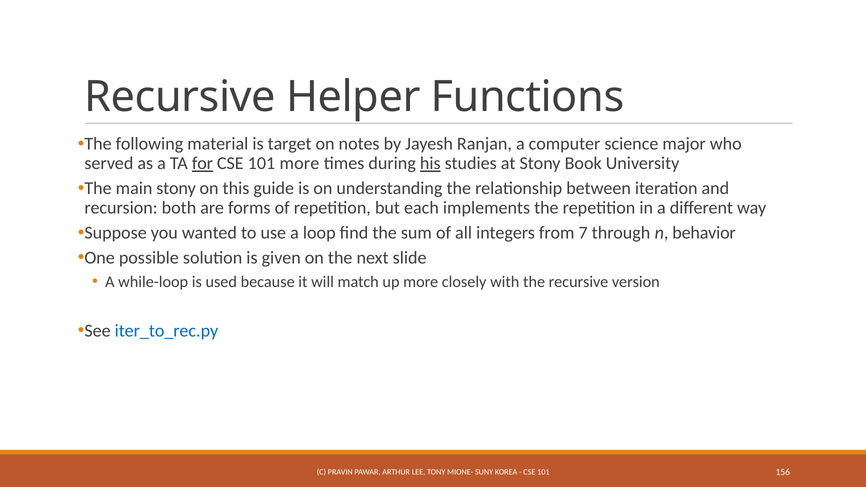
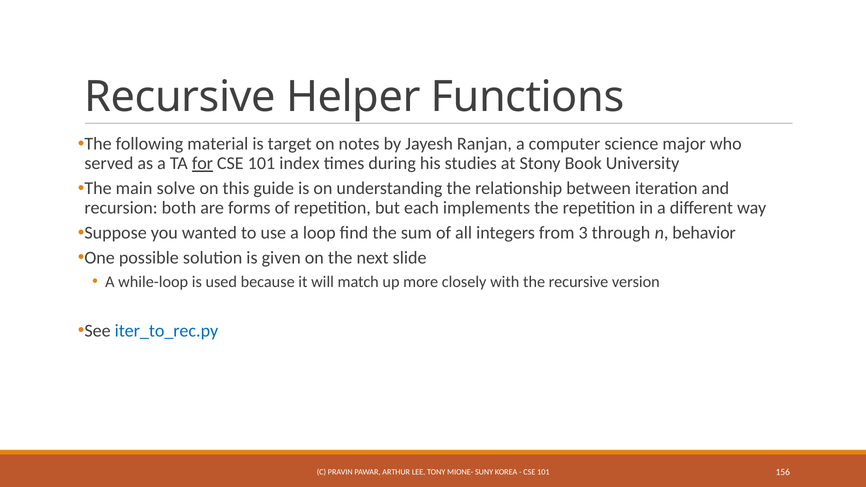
101 more: more -> index (299, 164)
his underline: present -> none (430, 164)
main stony: stony -> solve (176, 188)
7: 7 -> 3 (583, 233)
